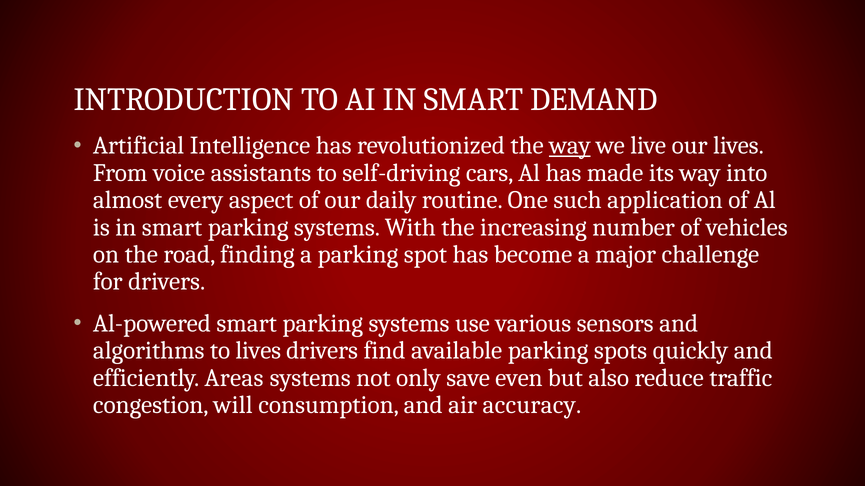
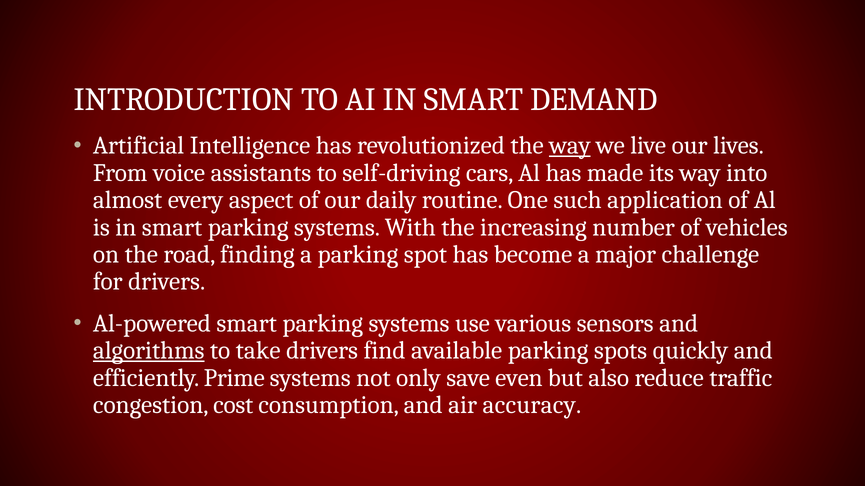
algorithms underline: none -> present (149, 351)
to lives: lives -> take (258, 351)
Areas: Areas -> Prime (234, 378)
will: will -> cost (233, 406)
